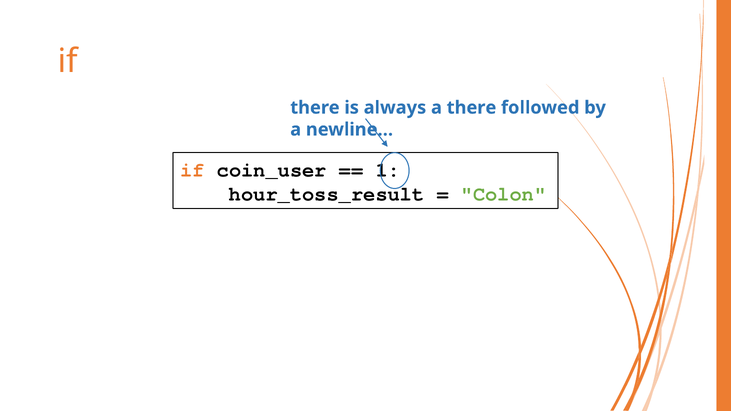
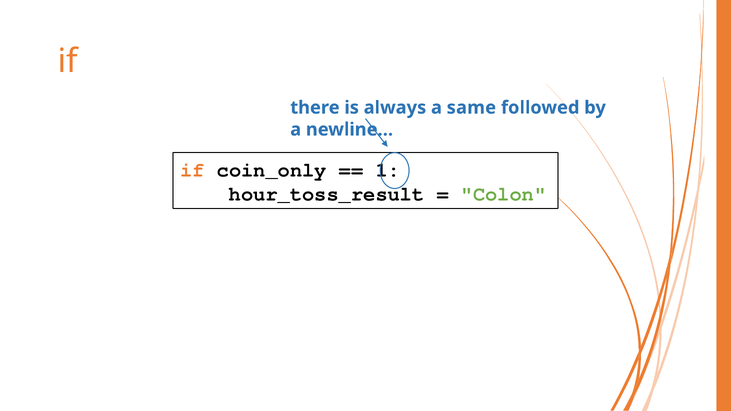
a there: there -> same (471, 108)
coin_user: coin_user -> coin_only (272, 170)
